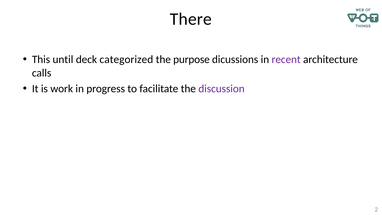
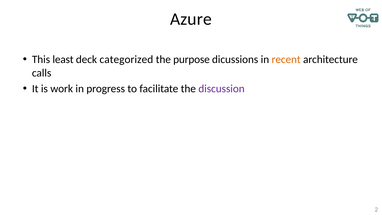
There: There -> Azure (191, 19)
until: until -> least (63, 59)
recent colour: purple -> orange (286, 59)
